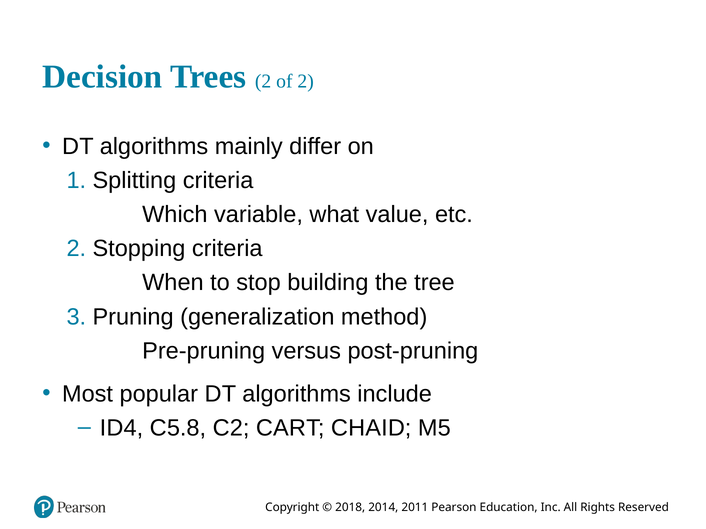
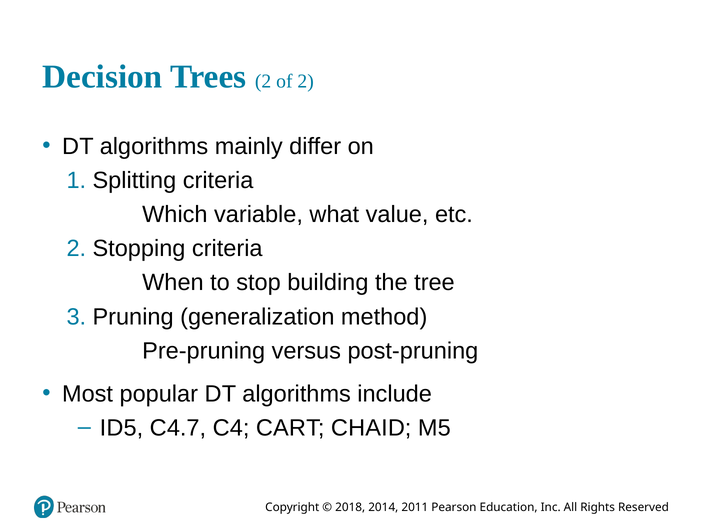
D 4: 4 -> 5 (133, 428)
5.8: 5.8 -> 4.7 (186, 428)
C 2: 2 -> 4 (240, 428)
